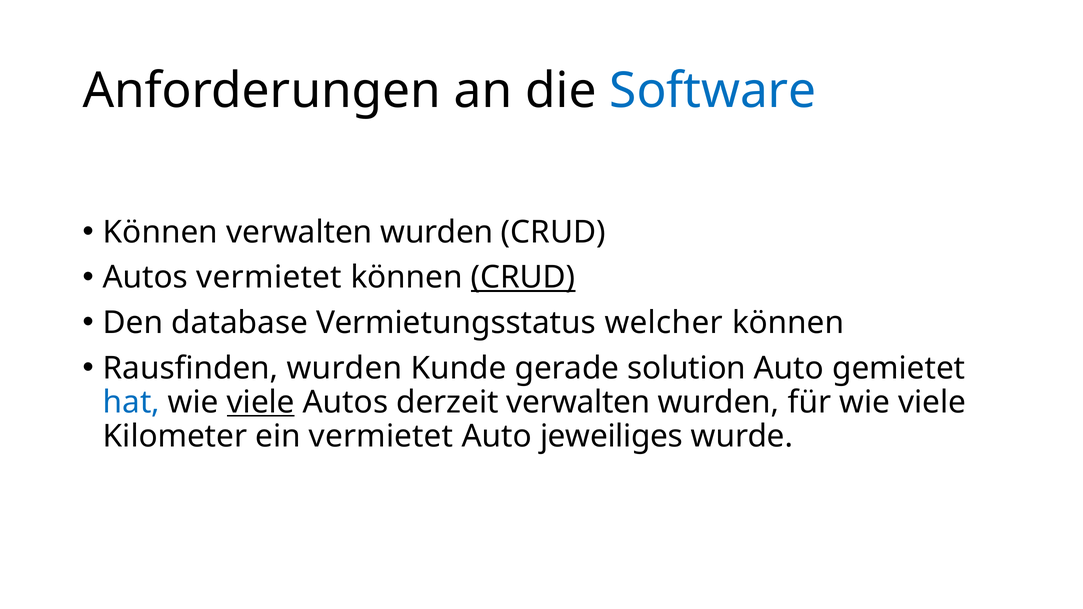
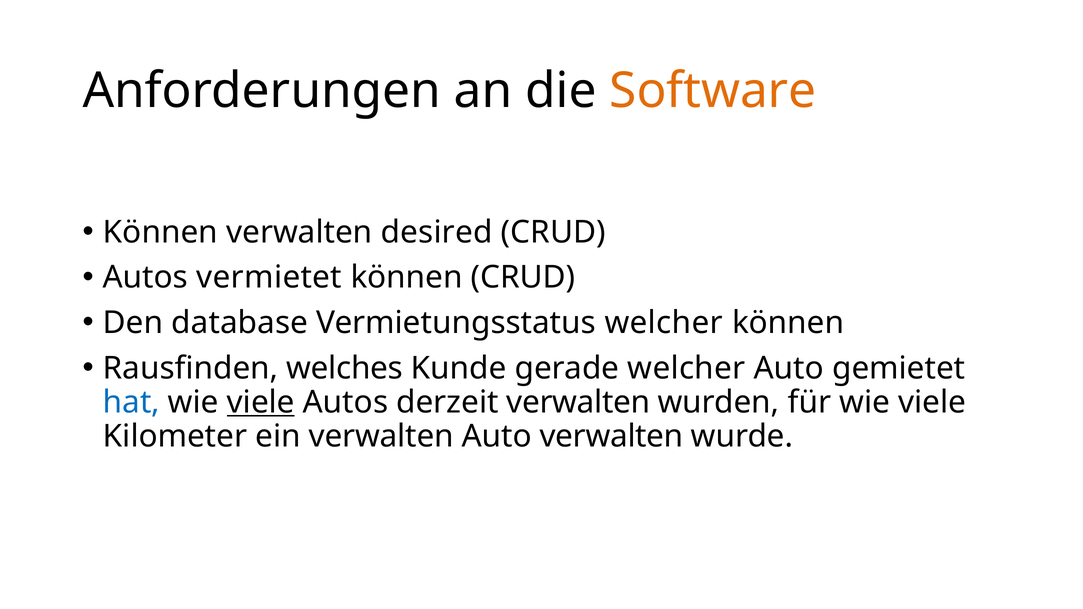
Software colour: blue -> orange (713, 91)
wurden: wurden -> desired (437, 232)
CRUD underline: present -> none (523, 278)
Rausfinden wurden: wurden -> welches (345, 368)
gerade solution: solution -> welcher (686, 368)
ein vermietet: vermietet -> verwalten (381, 436)
Auto jeweiliges: jeweiliges -> verwalten (612, 436)
